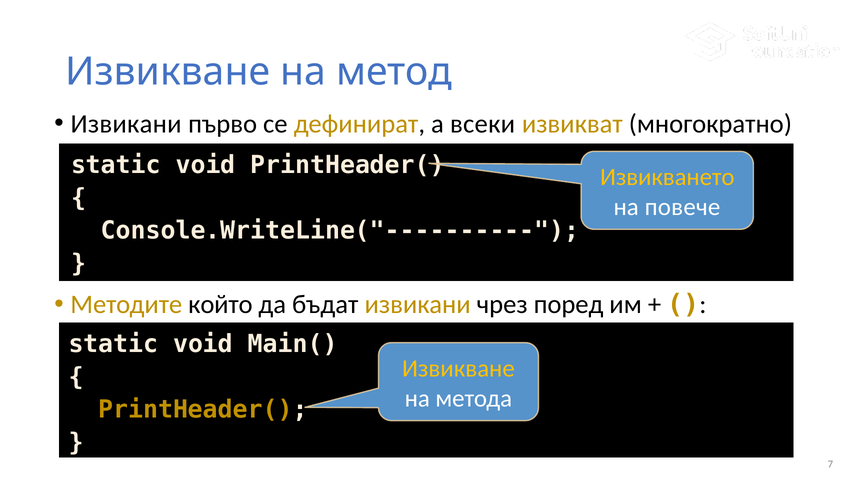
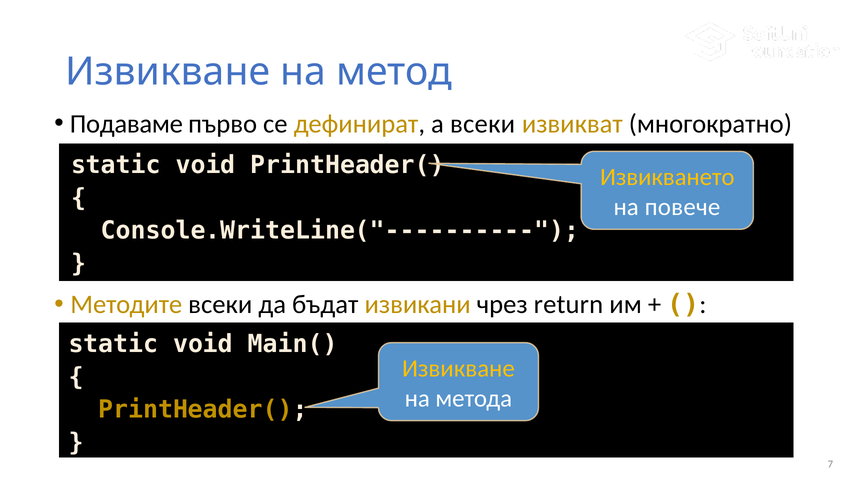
Извикани: Извикани -> Подаваме (126, 124)
Методите който: който -> всеки (220, 305)
поред: поред -> return (568, 305)
